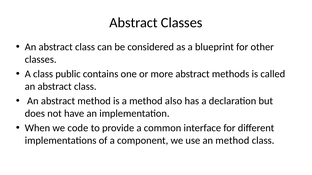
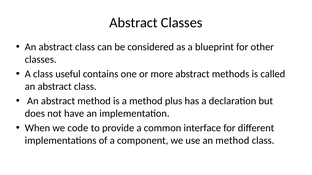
public: public -> useful (68, 74)
also: also -> plus (174, 101)
